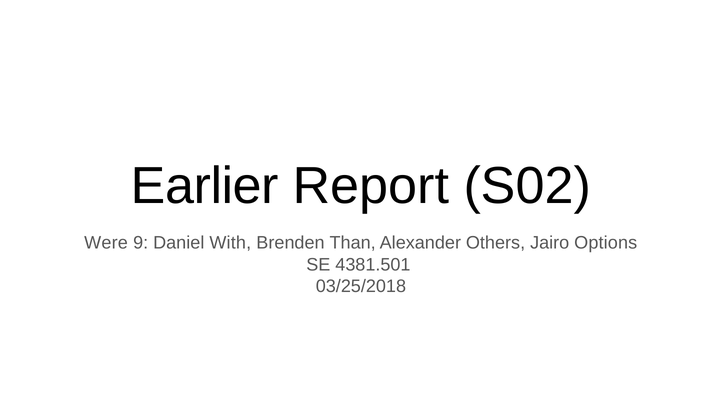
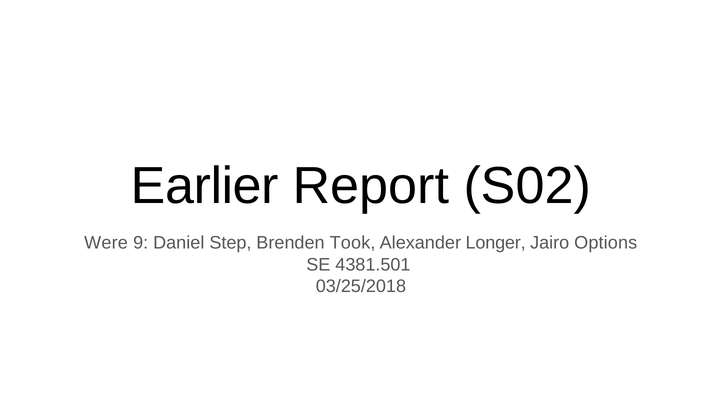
With: With -> Step (230, 243)
Than: Than -> Took (353, 243)
Others: Others -> Longer (496, 243)
